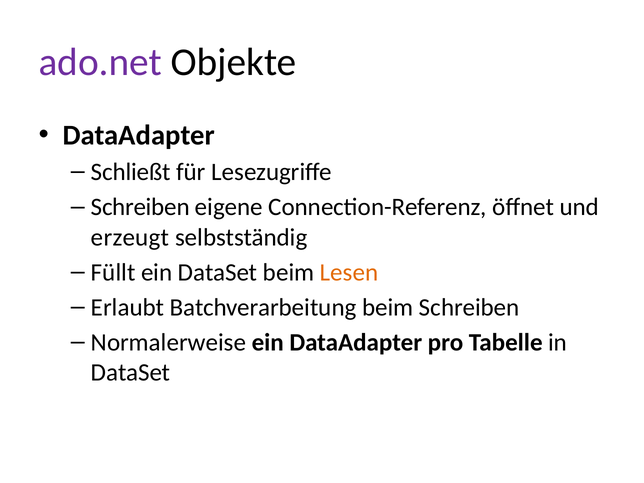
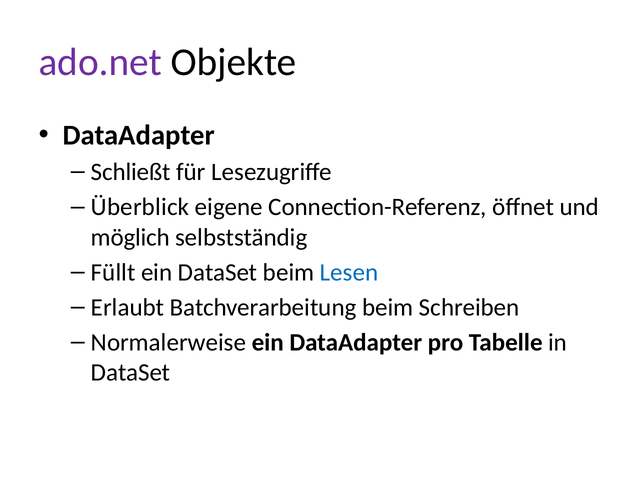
Schreiben: Schreiben -> Überblick (140, 207)
erzeugt: erzeugt -> möglich (130, 237)
Lesen colour: orange -> blue (349, 272)
